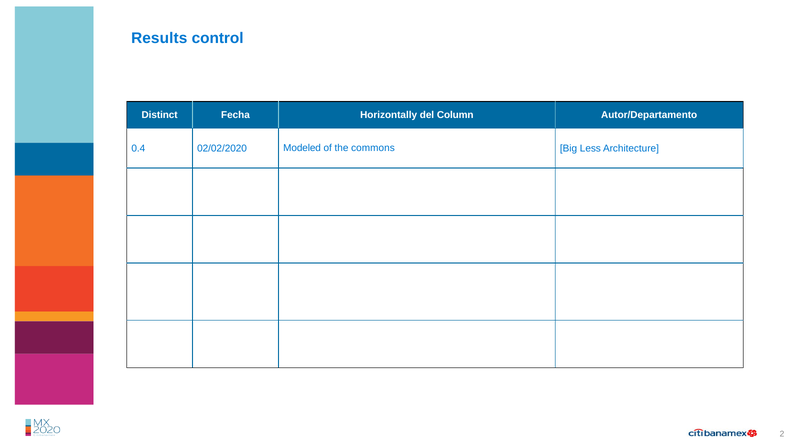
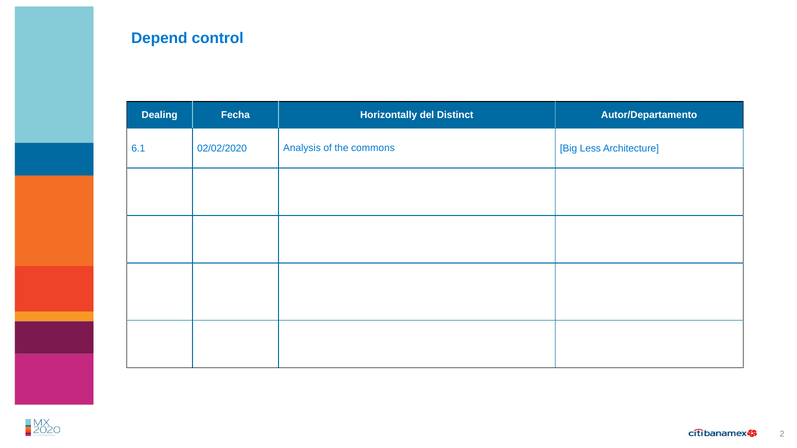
Results: Results -> Depend (159, 38)
Distinct: Distinct -> Dealing (160, 115)
Column: Column -> Distinct (455, 115)
0.4: 0.4 -> 6.1 (138, 148)
Modeled: Modeled -> Analysis (302, 148)
